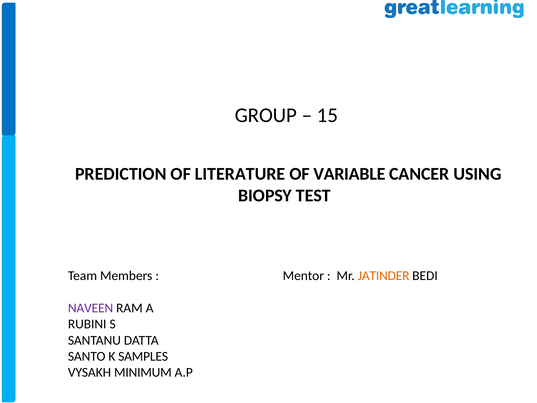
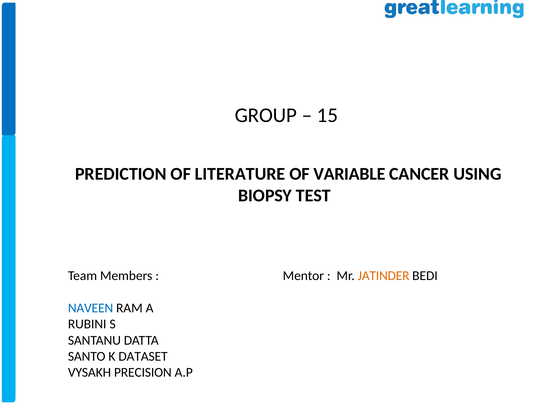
NAVEEN colour: purple -> blue (91, 308)
SAMPLES: SAMPLES -> DATASET (143, 356)
MINIMUM: MINIMUM -> PRECISION (143, 372)
